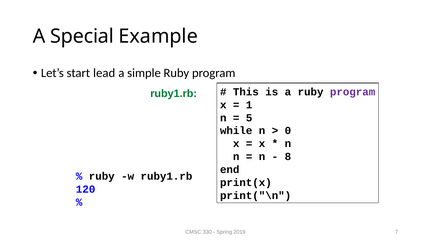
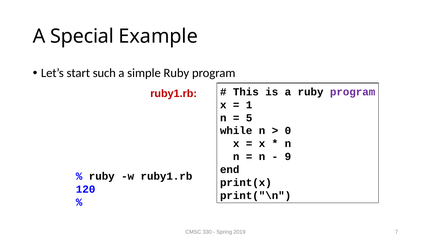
lead: lead -> such (104, 73)
ruby1.rb colour: green -> red (174, 93)
8: 8 -> 9 (288, 156)
